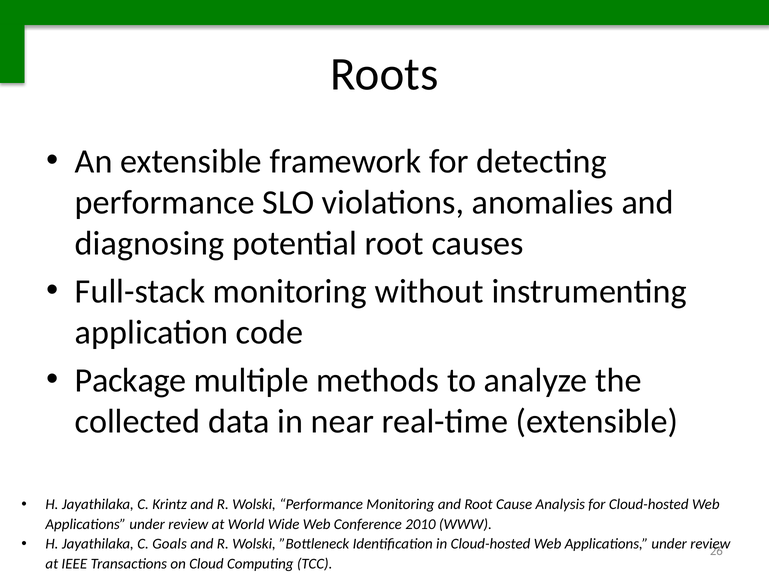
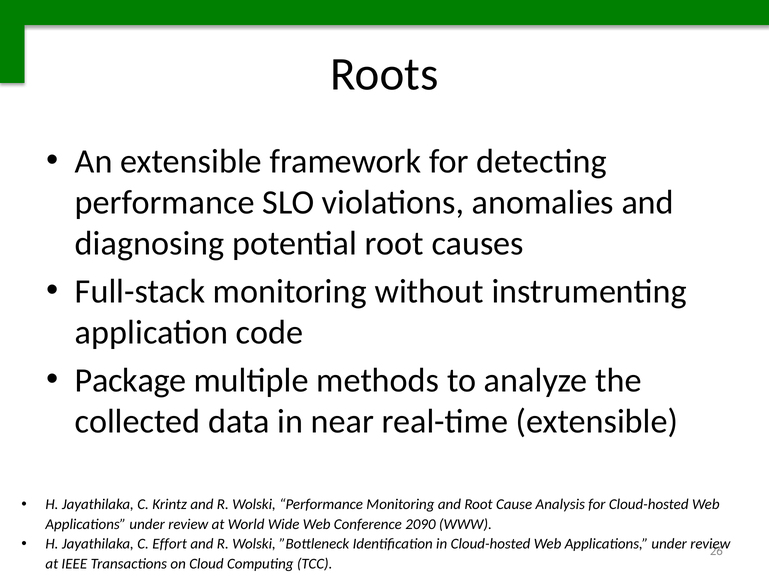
2010: 2010 -> 2090 (420, 524)
Goals: Goals -> Effort (170, 544)
